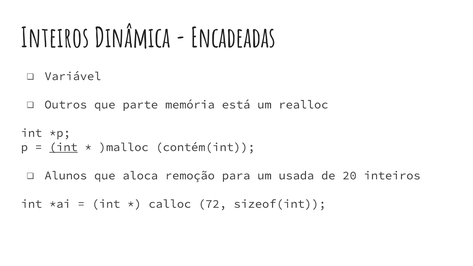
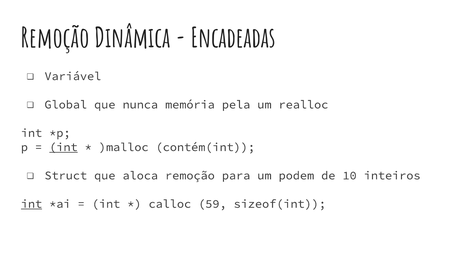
Inteiros: Inteiros -> Remoção (55, 38)
Outros: Outros -> Global (66, 105)
parte: parte -> nunca (140, 105)
está: está -> pela (236, 105)
Alunos: Alunos -> Struct (66, 176)
usada: usada -> podem (296, 176)
20: 20 -> 10 (350, 176)
int underline: none -> present (31, 204)
72: 72 -> 59 (212, 204)
